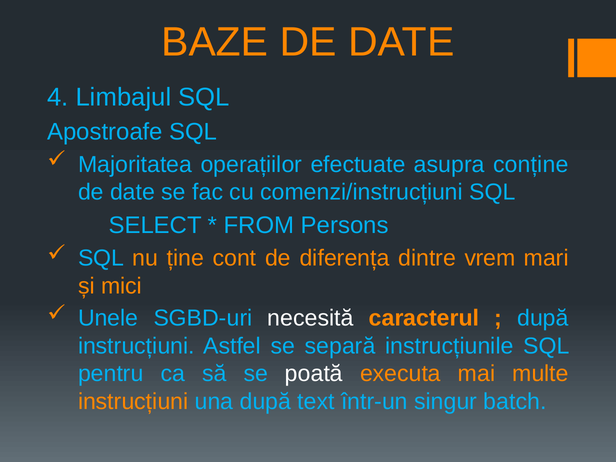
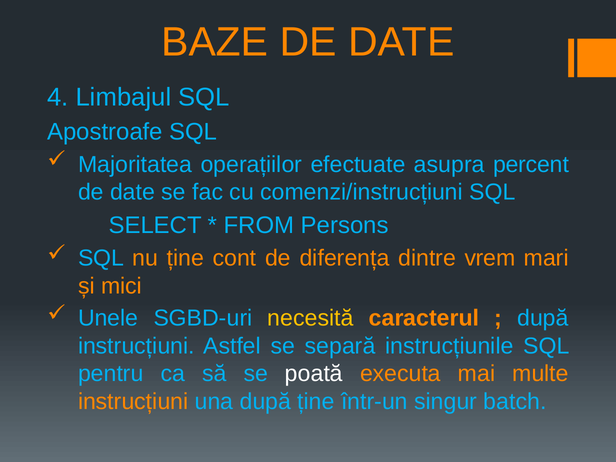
conține: conține -> percent (531, 165)
necesită colour: white -> yellow (310, 318)
după text: text -> ține (316, 402)
